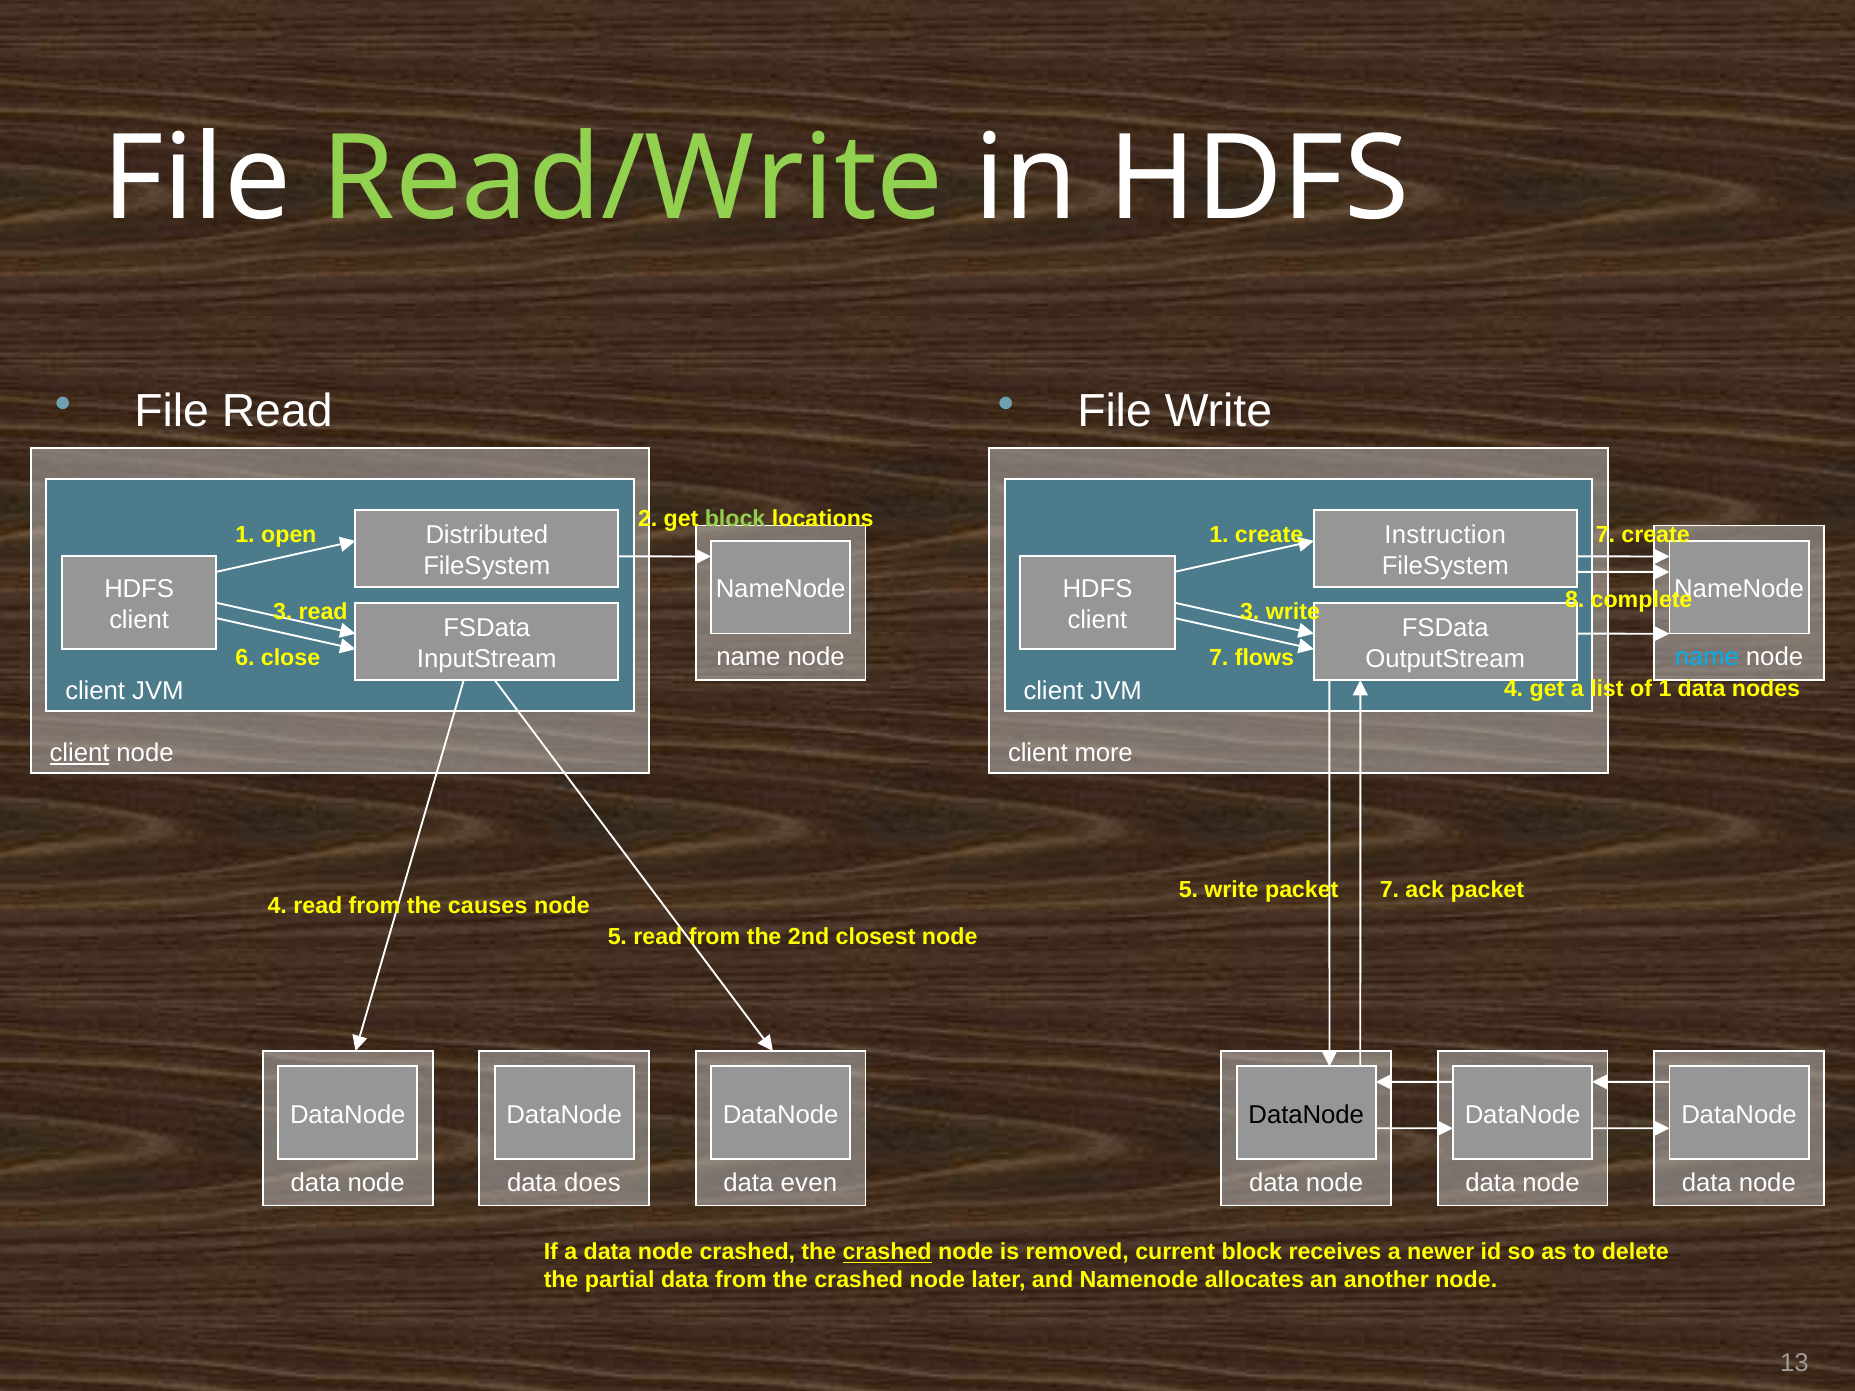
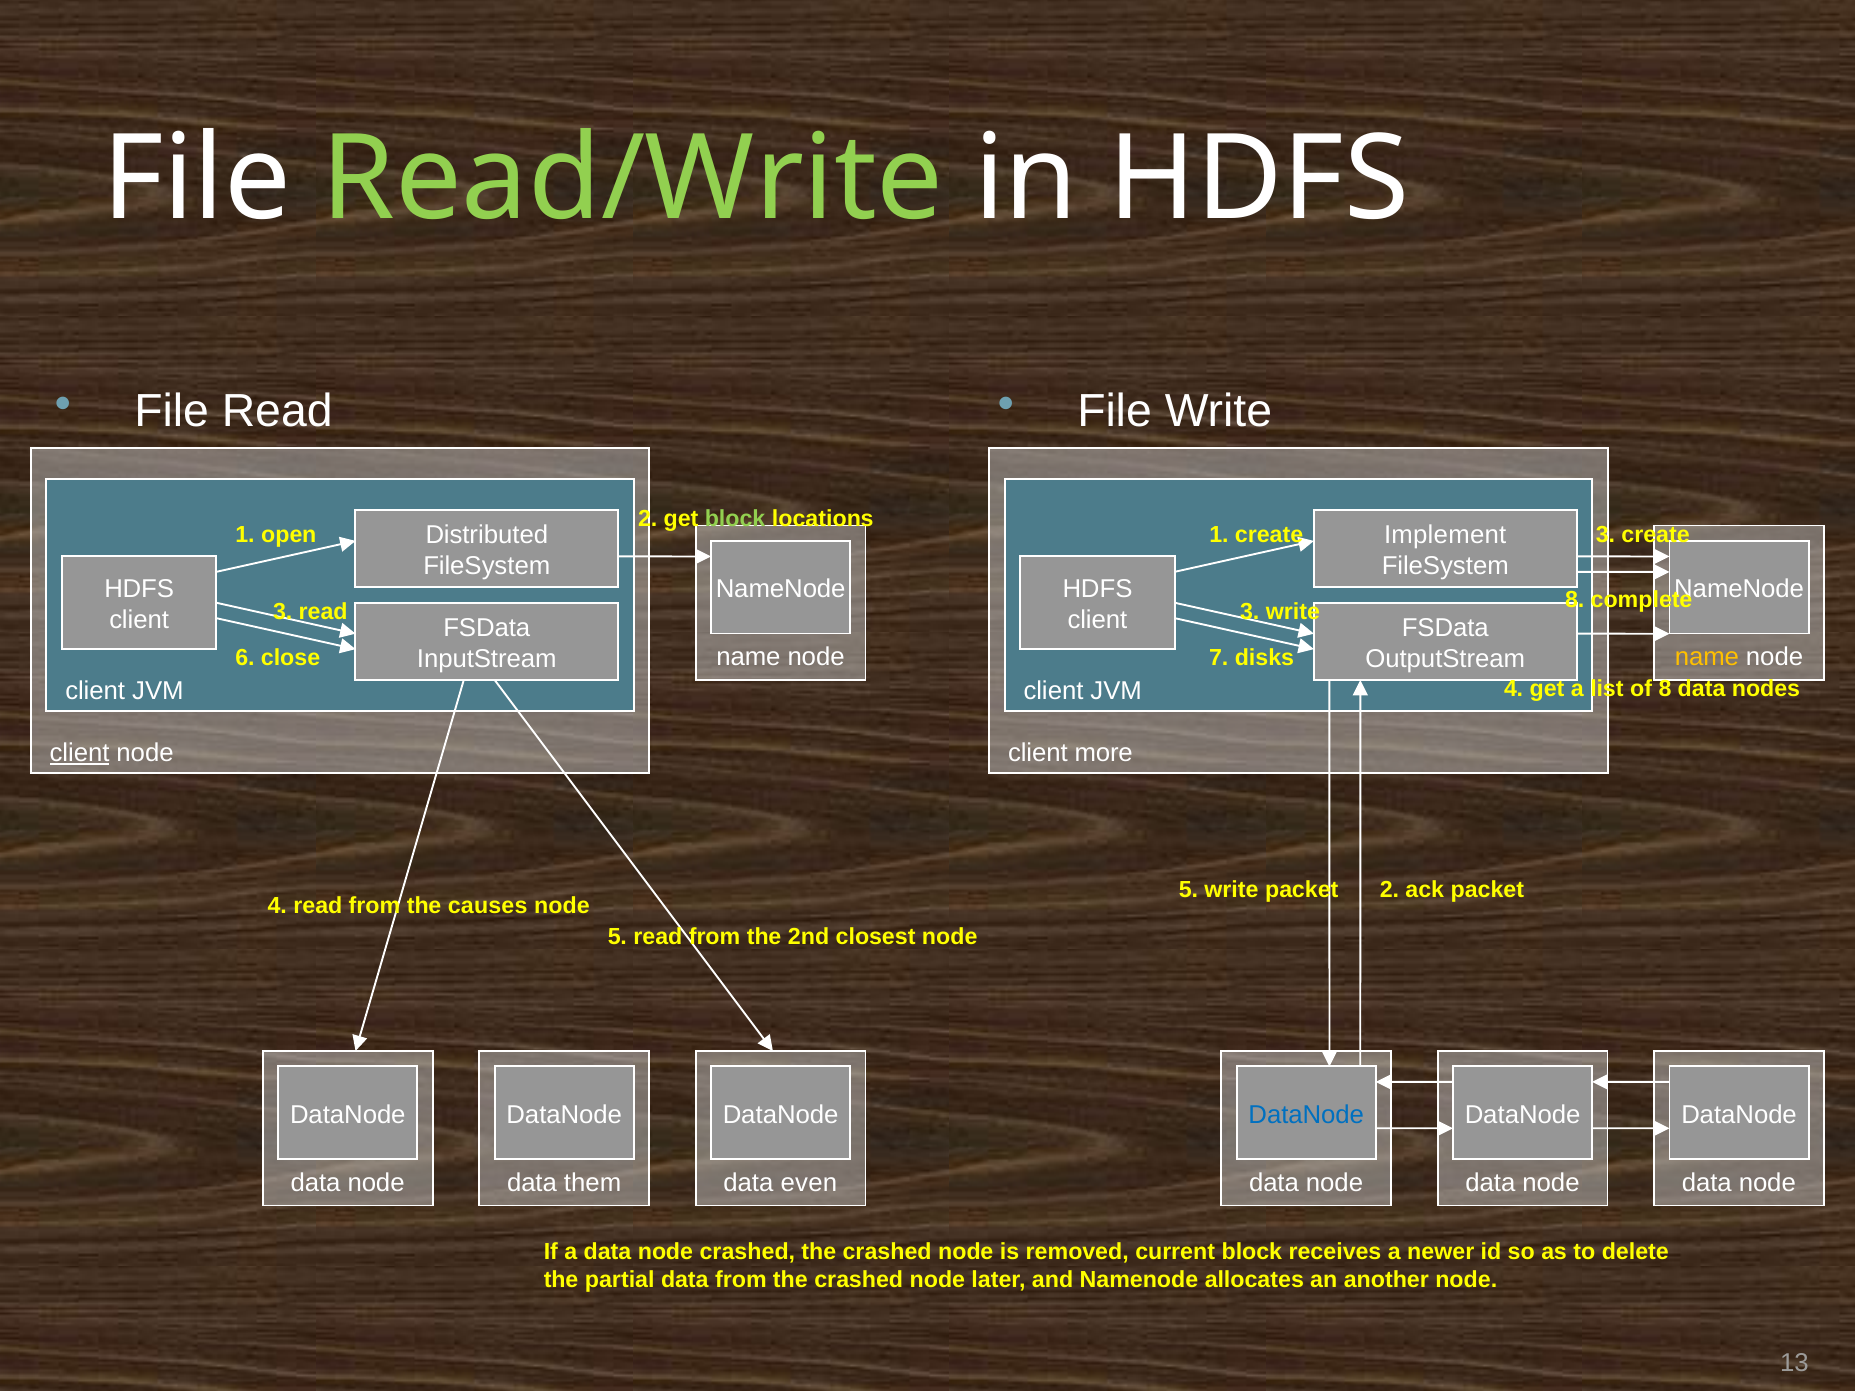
Instruction: Instruction -> Implement (1445, 535)
1 create 7: 7 -> 3 (1605, 535)
name colour: light blue -> yellow (1707, 657)
flows: flows -> disks (1264, 658)
of 1: 1 -> 8 (1665, 689)
write packet 7: 7 -> 2 (1389, 890)
DataNode colour: black -> blue (1306, 1115)
does: does -> them (593, 1183)
crashed underline: present -> none (887, 1252)
